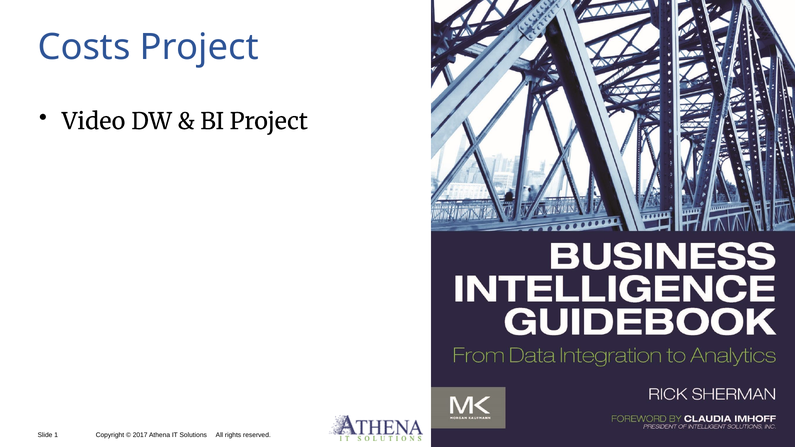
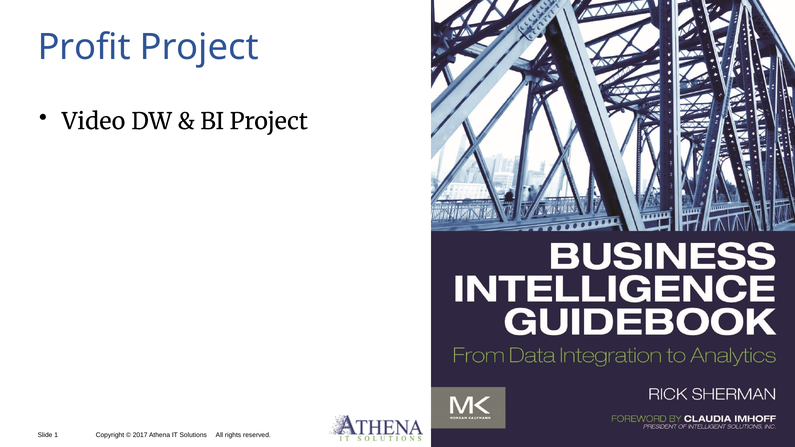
Costs: Costs -> Profit (84, 47)
